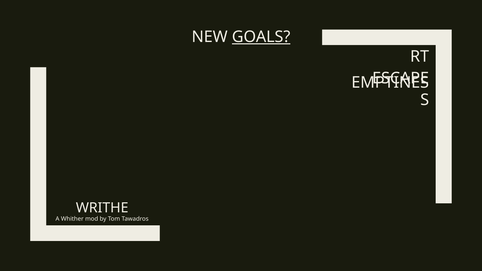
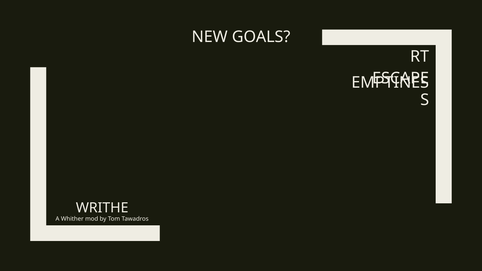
GOALS underline: present -> none (261, 37)
